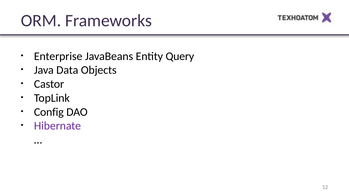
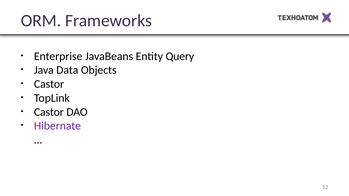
Config: Config -> Castor (49, 112)
